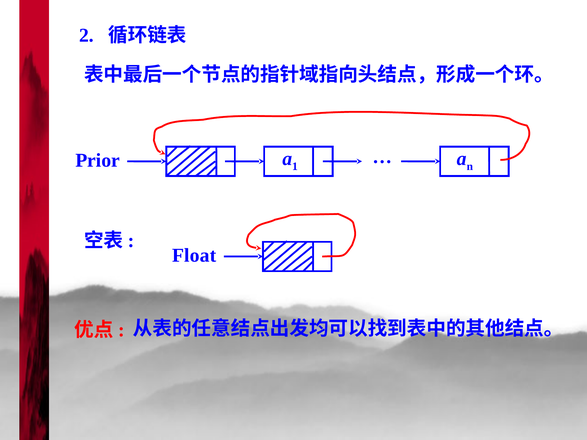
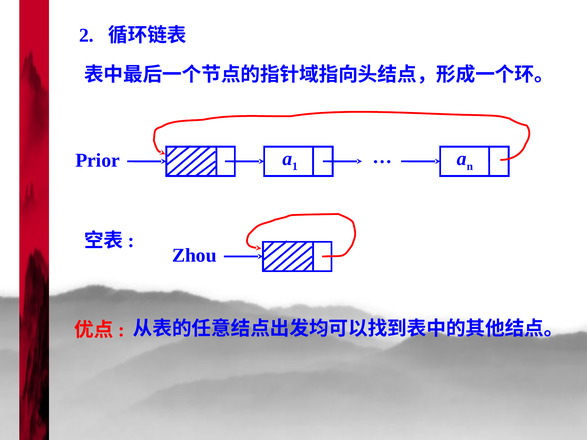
Float: Float -> Zhou (194, 256)
